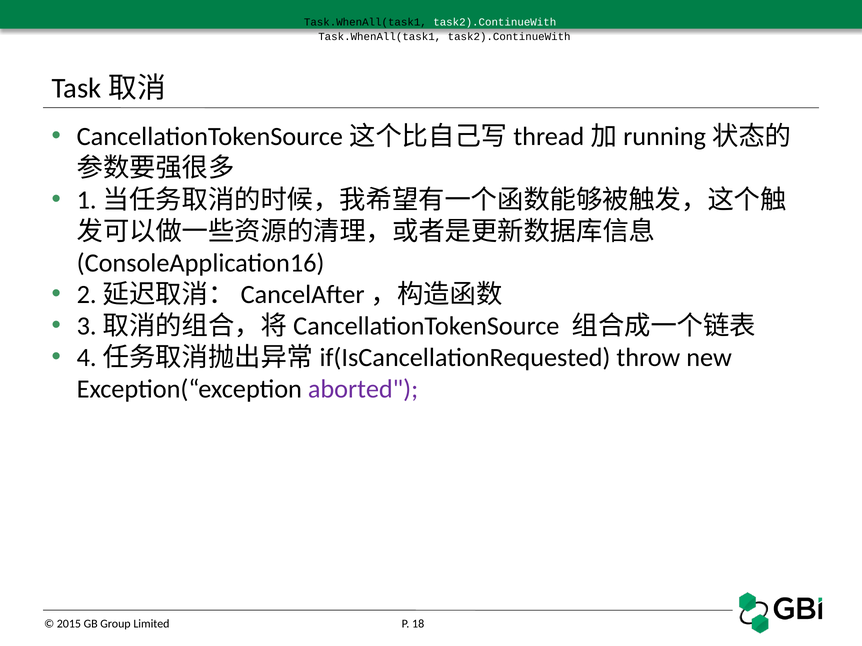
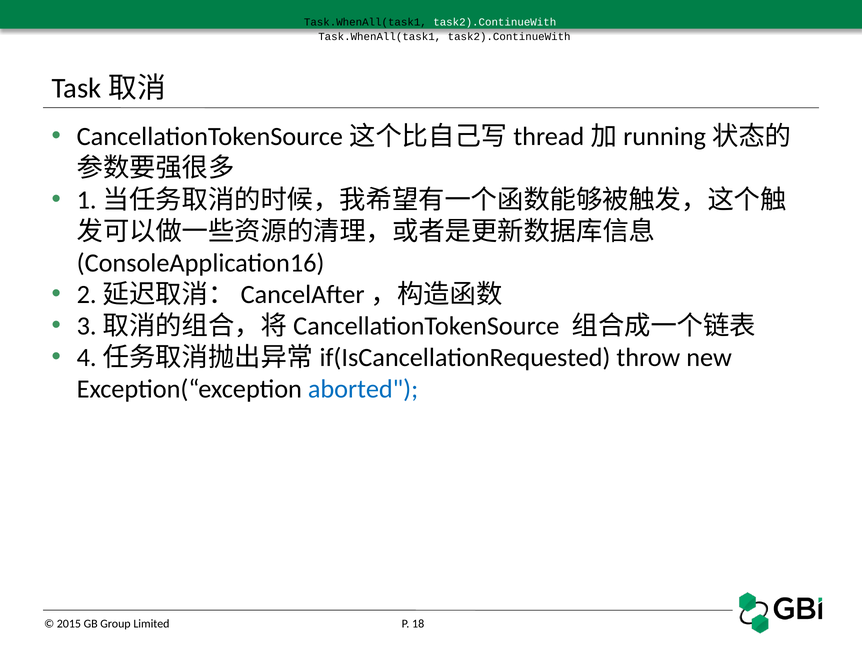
aborted colour: purple -> blue (363, 390)
